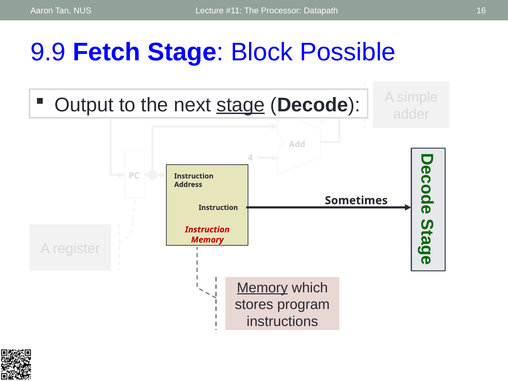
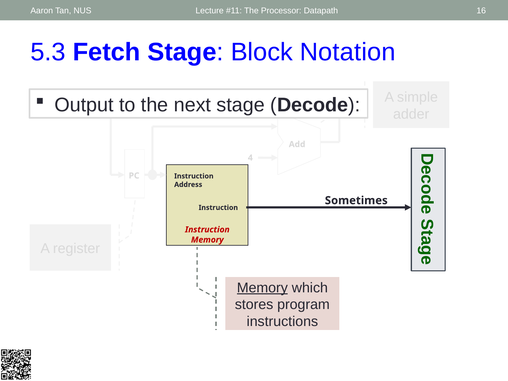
9.9: 9.9 -> 5.3 (48, 52)
Possible: Possible -> Notation (348, 52)
stage underline: present -> none (241, 105)
